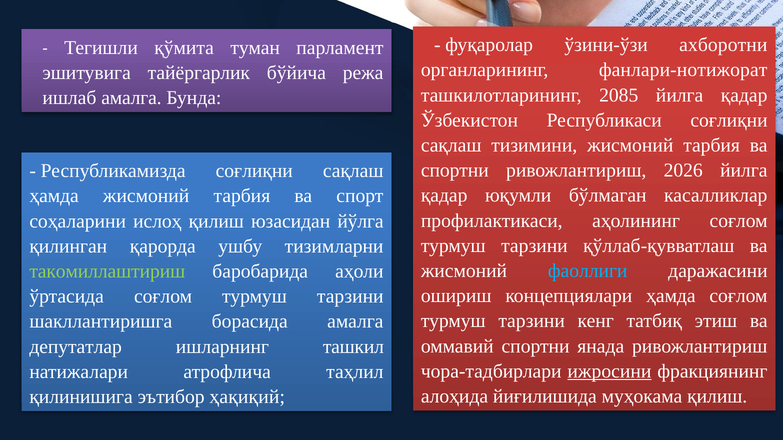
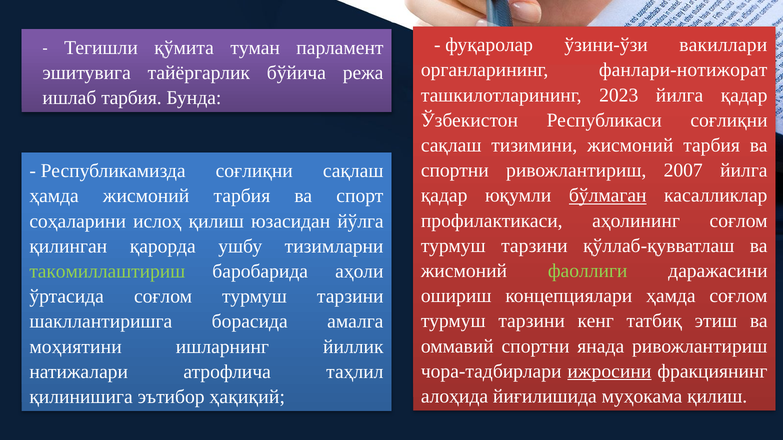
ахборотни: ахборотни -> вакиллари (723, 45)
2085: 2085 -> 2023 (619, 95)
ишлаб амалга: амалга -> тарбия (131, 98)
2026: 2026 -> 2007 (683, 171)
бўлмаган underline: none -> present (608, 196)
фаоллиги colour: light blue -> light green (588, 271)
депутатлар: депутатлар -> моҳиятини (76, 347)
ташкил: ташкил -> йиллик (353, 347)
